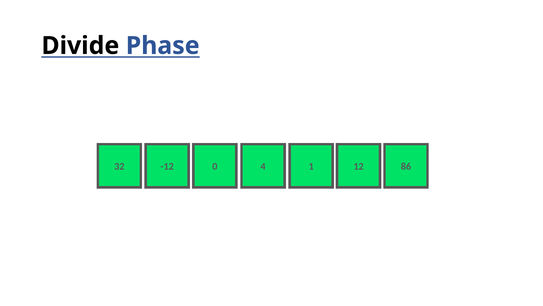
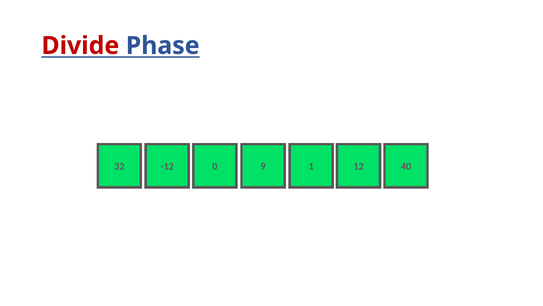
Divide colour: black -> red (80, 46)
4: 4 -> 9 (263, 166)
86: 86 -> 40 (406, 166)
